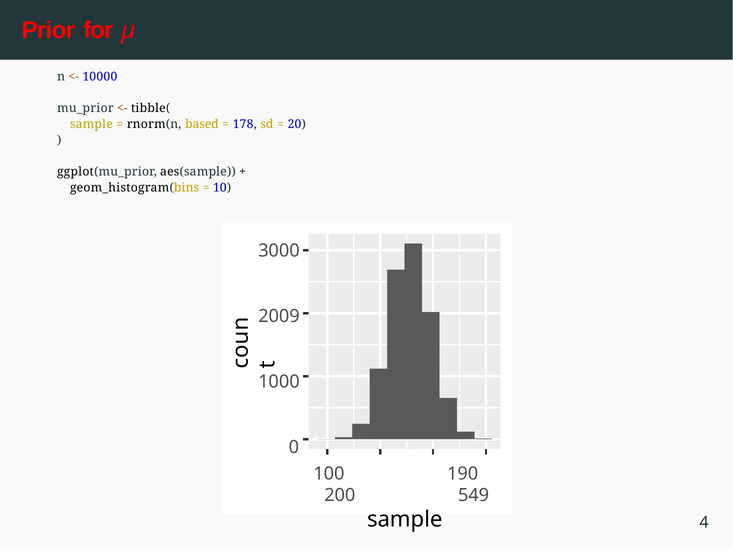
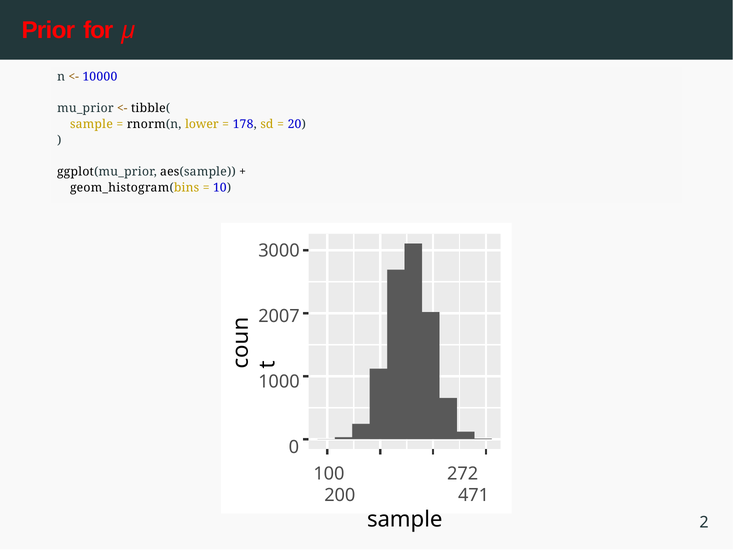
based: based -> lower (202, 124)
2009: 2009 -> 2007 (279, 317)
190: 190 -> 272 (463, 474)
549: 549 -> 471 (474, 495)
4: 4 -> 2 (704, 523)
